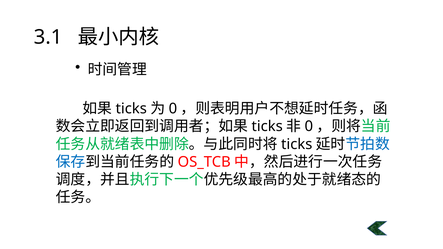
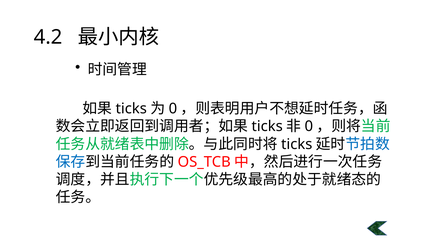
3.1: 3.1 -> 4.2 (48, 37)
